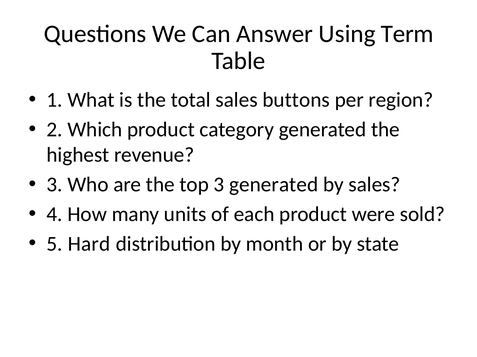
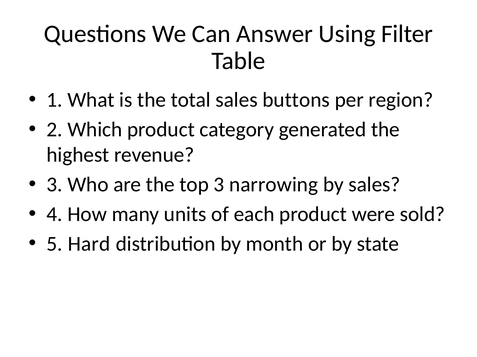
Term: Term -> Filter (407, 34)
3 generated: generated -> narrowing (274, 185)
